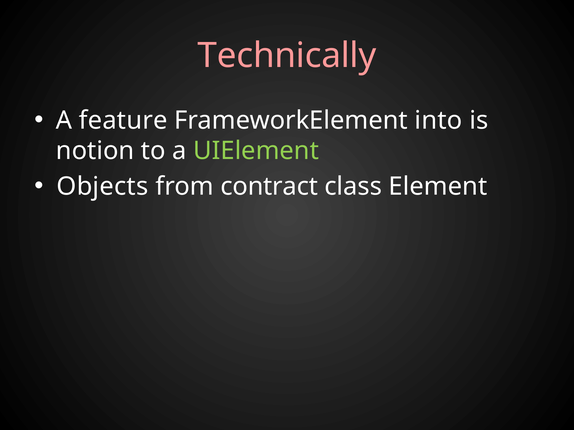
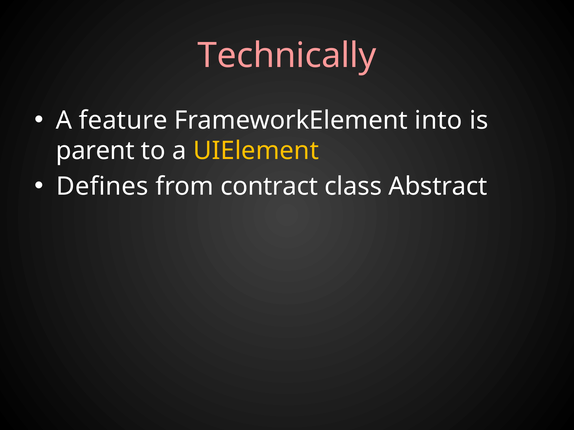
notion: notion -> parent (95, 151)
UIElement colour: light green -> yellow (256, 151)
Objects: Objects -> Defines (102, 187)
Element: Element -> Abstract (438, 187)
